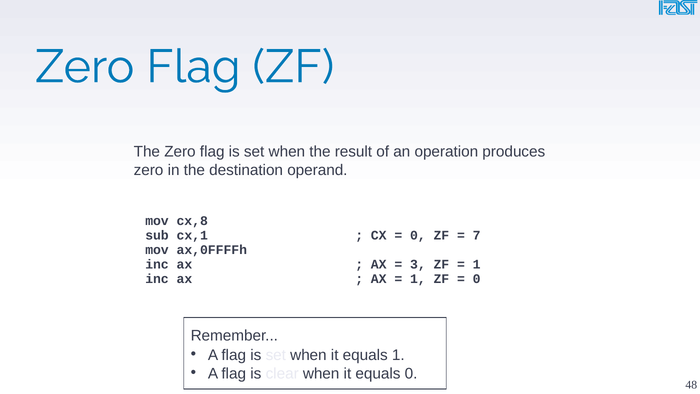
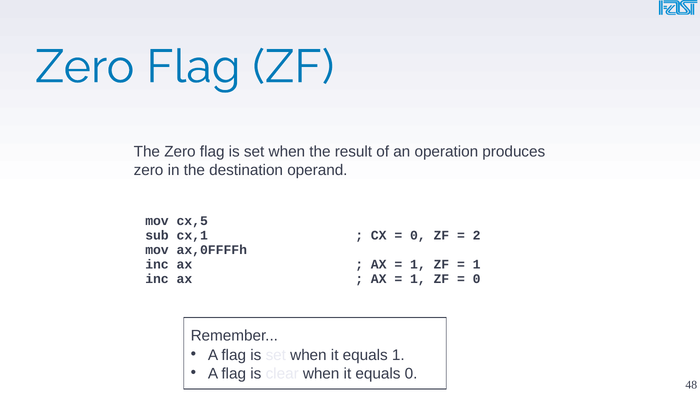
cx,8: cx,8 -> cx,5 (192, 221)
7: 7 -> 2 (477, 235)
3: 3 -> 1 (418, 264)
